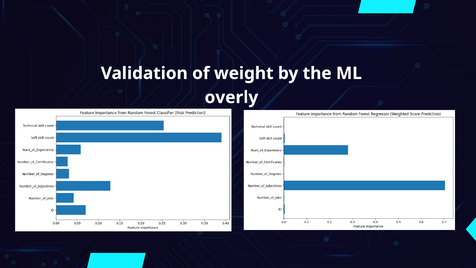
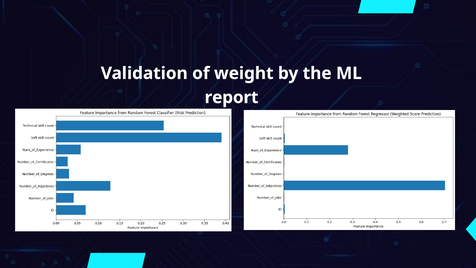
overly: overly -> report (232, 97)
